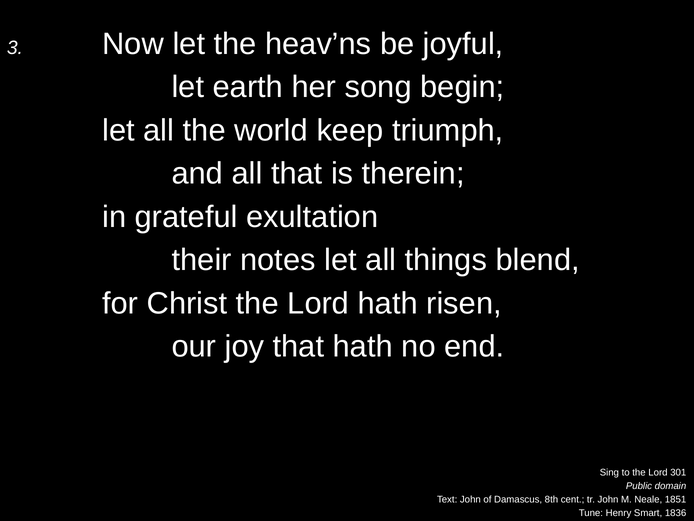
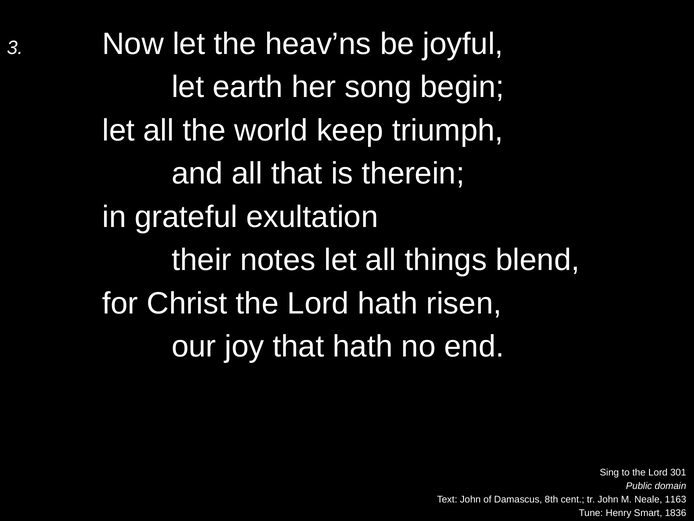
1851: 1851 -> 1163 (676, 499)
